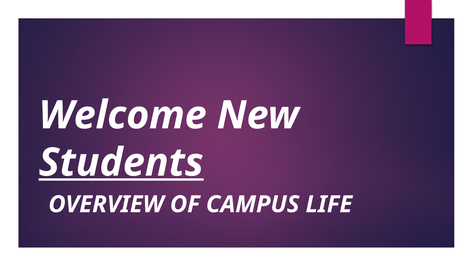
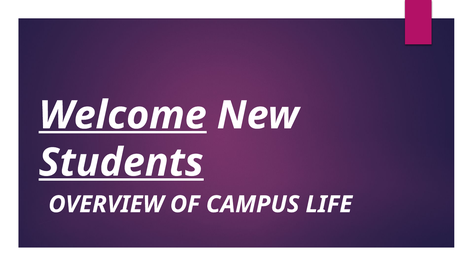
Welcome underline: none -> present (123, 115)
